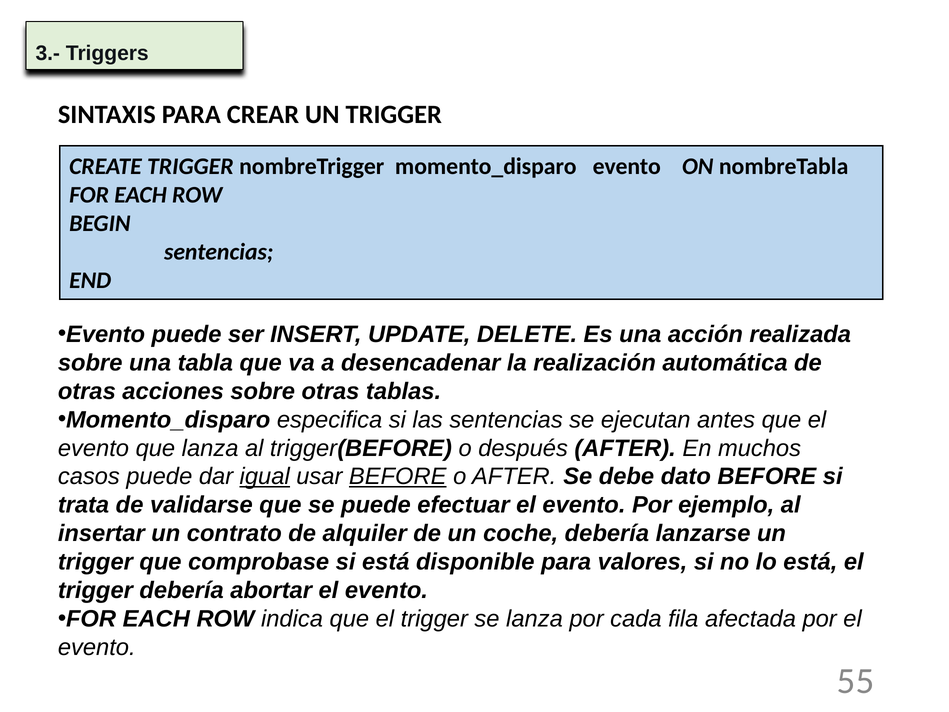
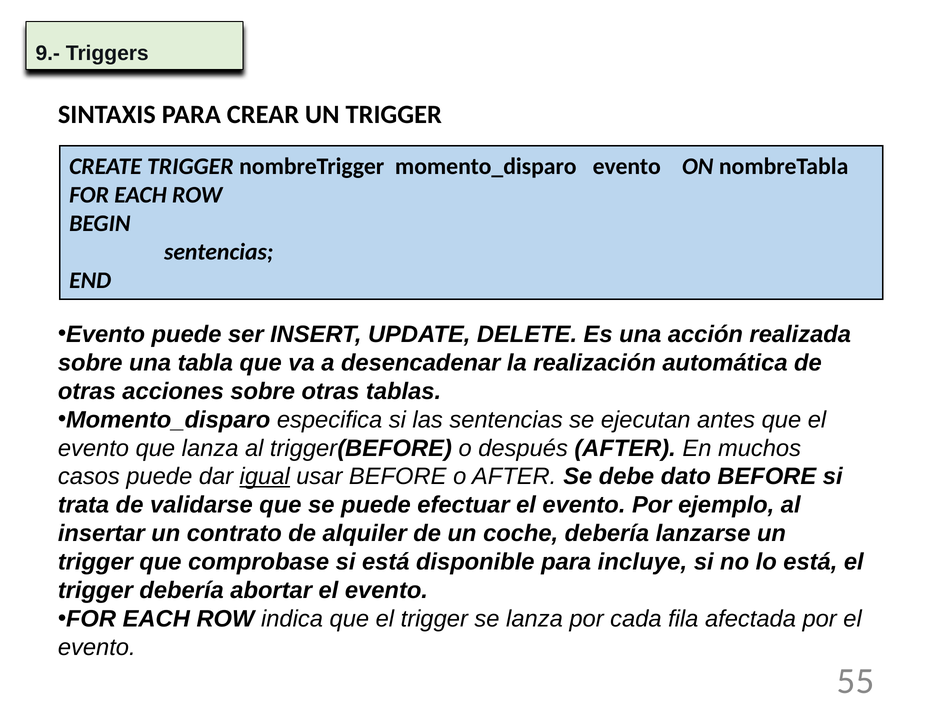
3.-: 3.- -> 9.- (48, 53)
BEFORE underline: present -> none (398, 476)
valores: valores -> incluye (642, 562)
